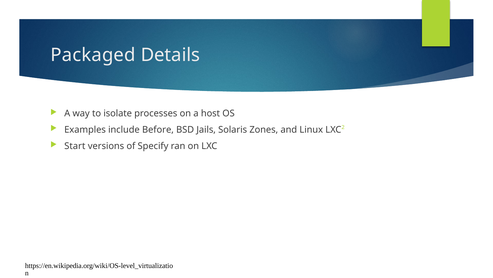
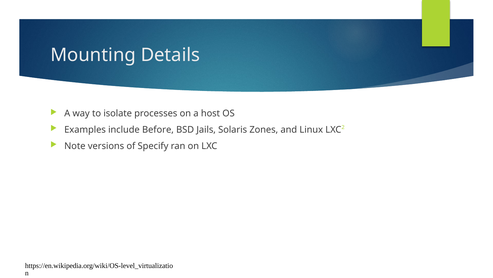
Packaged: Packaged -> Mounting (93, 55)
Start: Start -> Note (75, 146)
